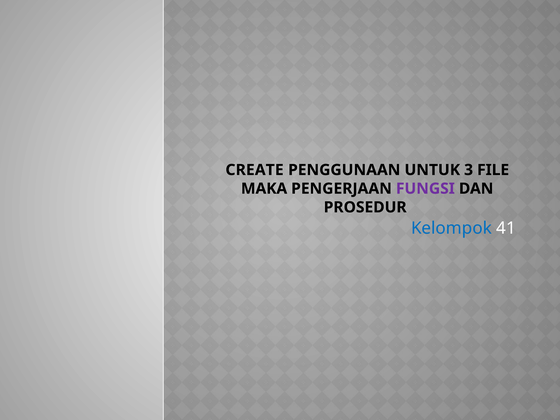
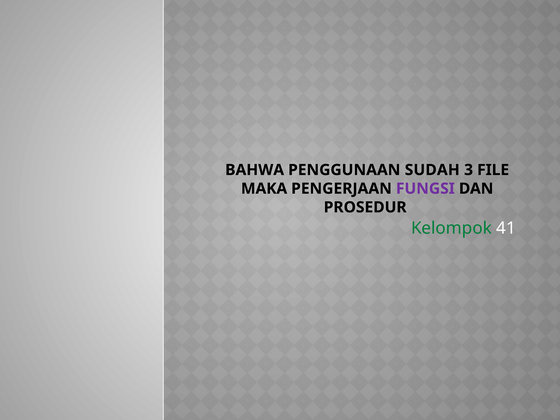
CREATE: CREATE -> BAHWA (255, 170)
UNTUK: UNTUK -> SUDAH (432, 170)
Kelompok colour: blue -> green (451, 228)
